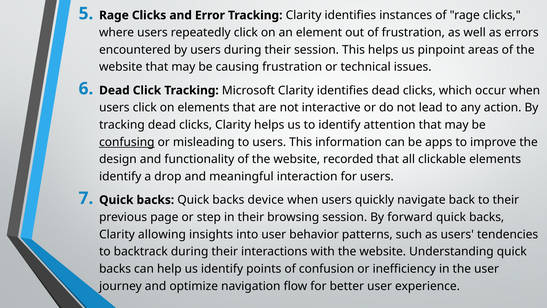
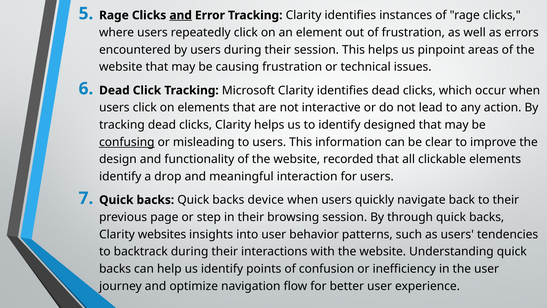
and underline: none -> present (181, 15)
attention: attention -> designed (390, 125)
apps: apps -> clear (439, 142)
forward: forward -> through (410, 217)
allowing: allowing -> websites (162, 234)
